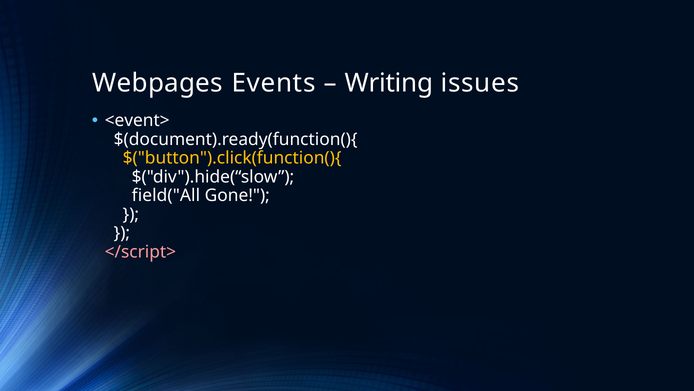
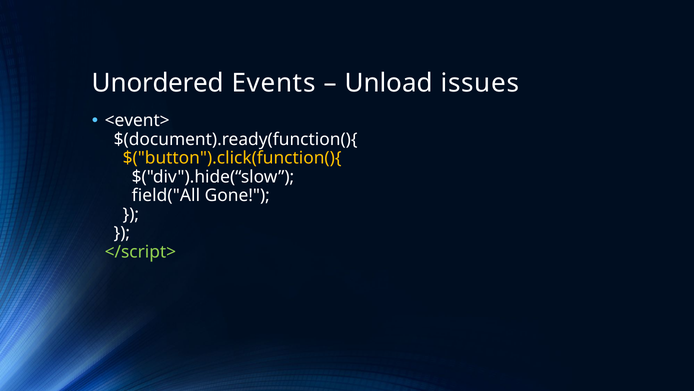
Webpages: Webpages -> Unordered (158, 83)
Writing: Writing -> Unload (389, 83)
</script> colour: pink -> light green (140, 251)
